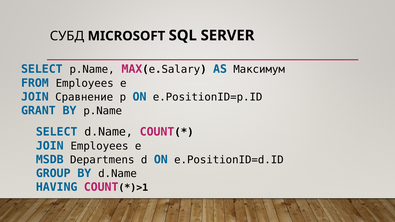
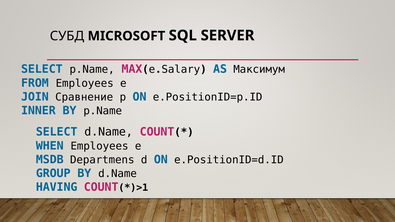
GRANT: GRANT -> INNER (38, 111)
JOIN: JOIN -> WHEN (50, 146)
